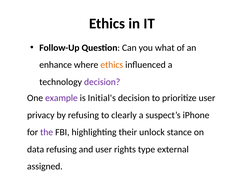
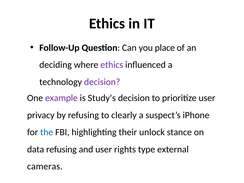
what: what -> place (165, 48)
enhance: enhance -> deciding (56, 65)
ethics colour: orange -> purple (112, 65)
Initial's: Initial's -> Study's (102, 98)
the colour: purple -> blue (47, 132)
assigned: assigned -> cameras (45, 166)
